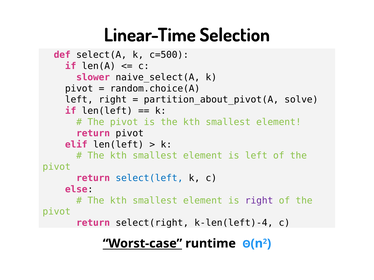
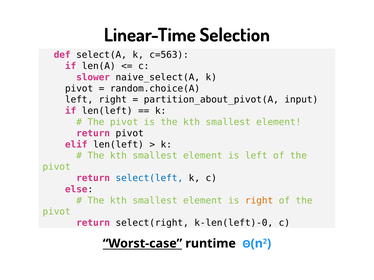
c=500: c=500 -> c=563 (169, 55)
solve: solve -> input (301, 100)
right colour: purple -> orange (259, 201)
k-len(left)-4: k-len(left)-4 -> k-len(left)-0 (234, 223)
